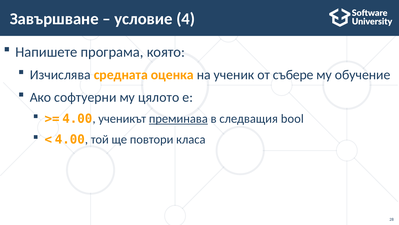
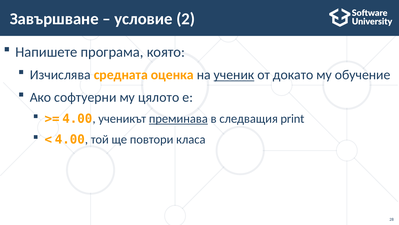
4: 4 -> 2 (186, 19)
ученик underline: none -> present (234, 75)
събере: събере -> докато (293, 75)
bool: bool -> print (292, 118)
